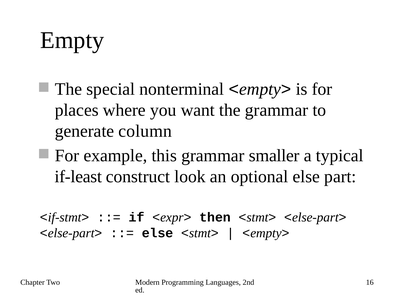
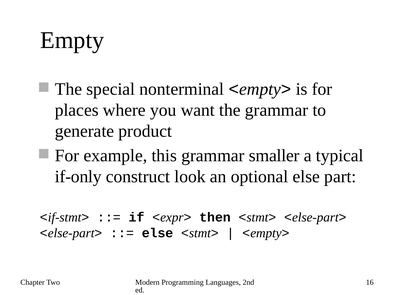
column: column -> product (145, 131)
if-least: if-least -> if-only (78, 177)
